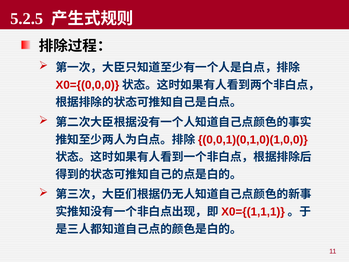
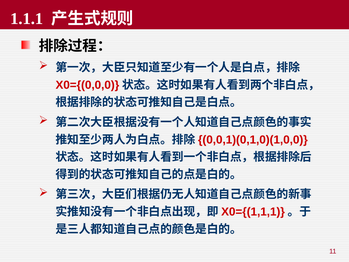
5.2.5: 5.2.5 -> 1.1.1 (27, 19)
